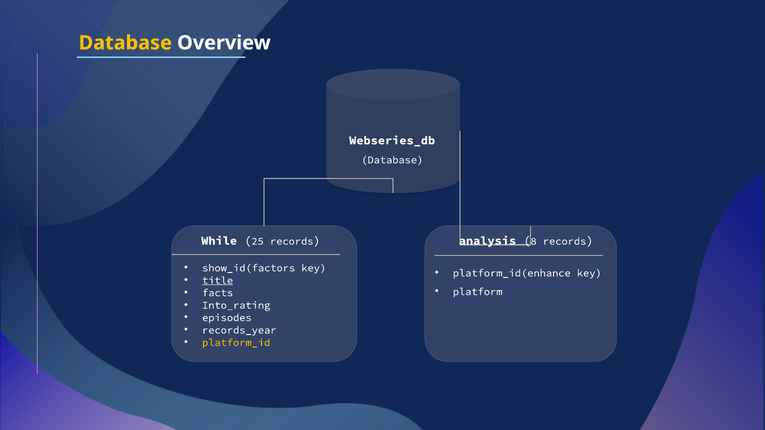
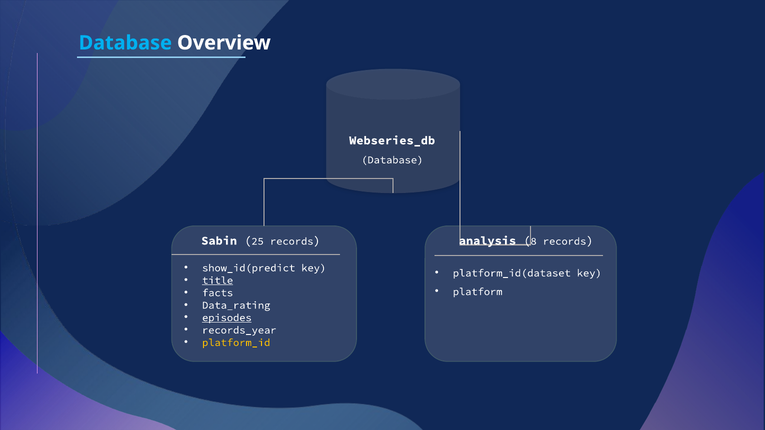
Database colour: yellow -> light blue (125, 43)
While: While -> Sabin (219, 241)
show_id(factors: show_id(factors -> show_id(predict (249, 268)
platform_id(enhance: platform_id(enhance -> platform_id(dataset (512, 273)
Into_rating: Into_rating -> Data_rating (236, 305)
episodes underline: none -> present (227, 318)
